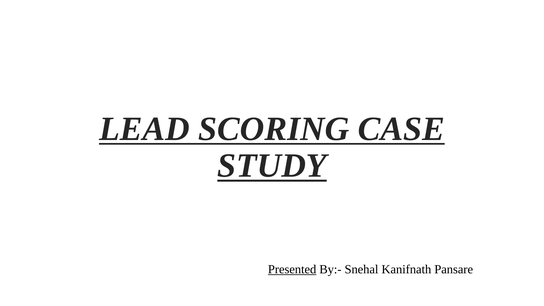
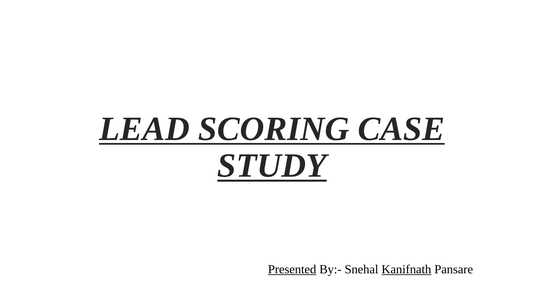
Kanifnath underline: none -> present (406, 269)
